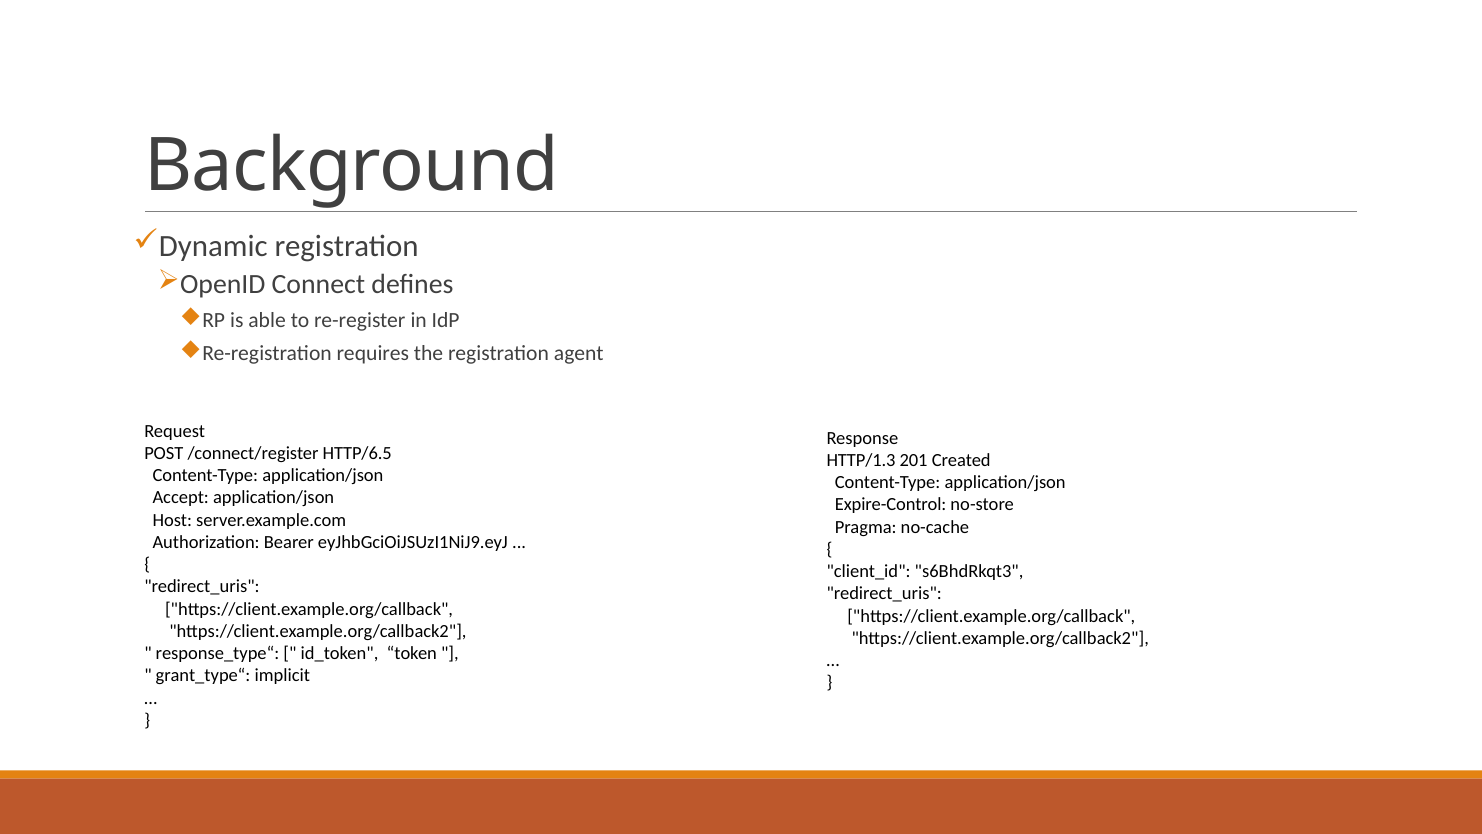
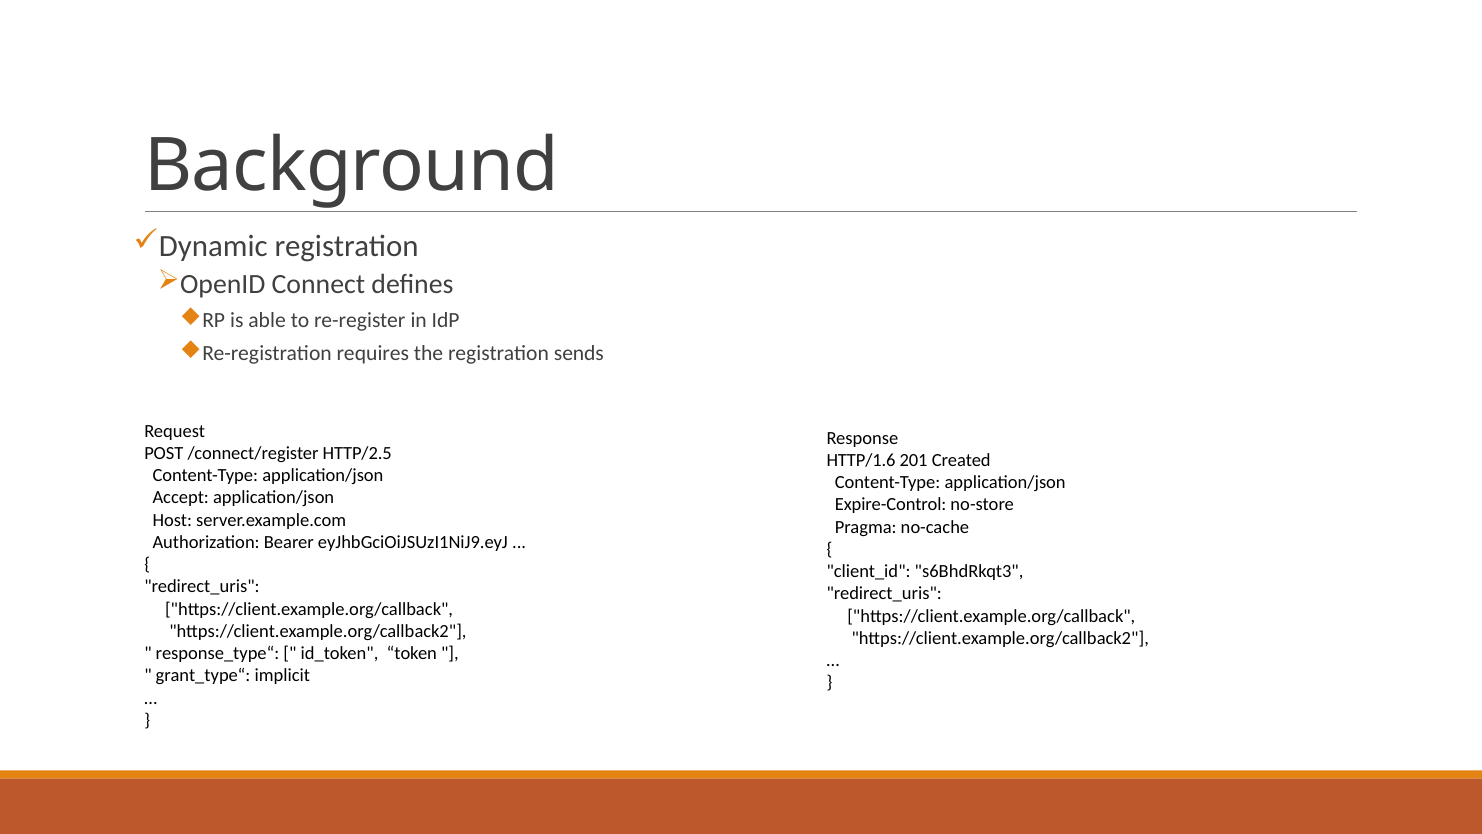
agent: agent -> sends (579, 353)
HTTP/6.5: HTTP/6.5 -> HTTP/2.5 (357, 453)
HTTP/1.3: HTTP/1.3 -> HTTP/1.6 (861, 460)
